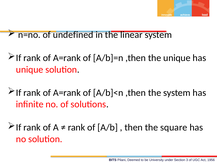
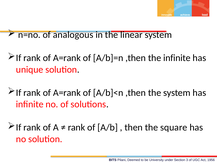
undefined: undefined -> analogous (73, 35)
the unique: unique -> infinite (177, 58)
